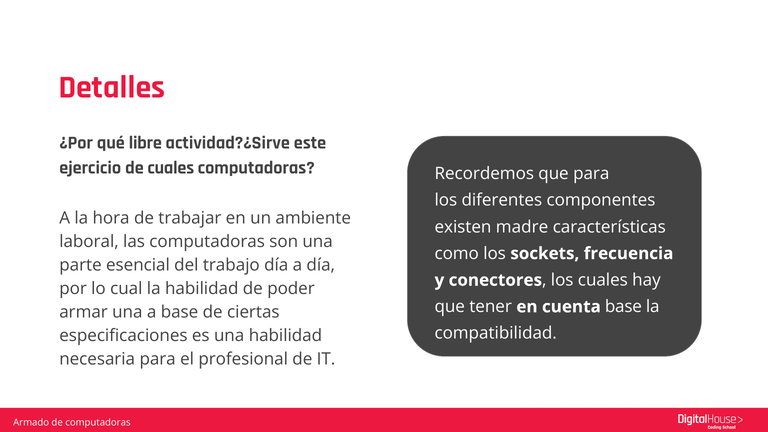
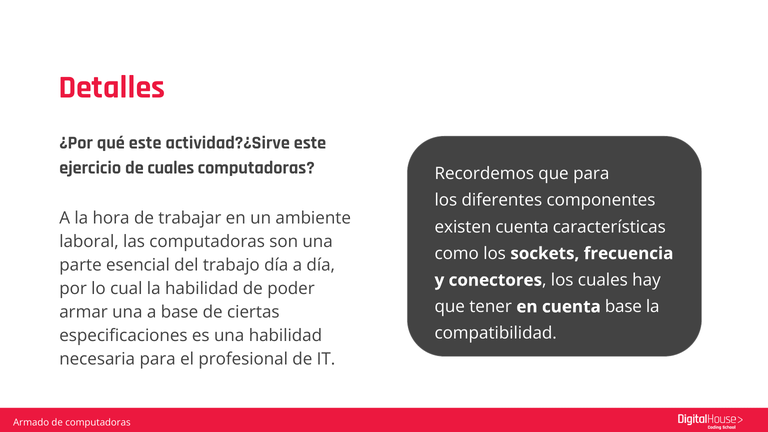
qué libre: libre -> este (145, 143)
existen madre: madre -> cuenta (522, 227)
